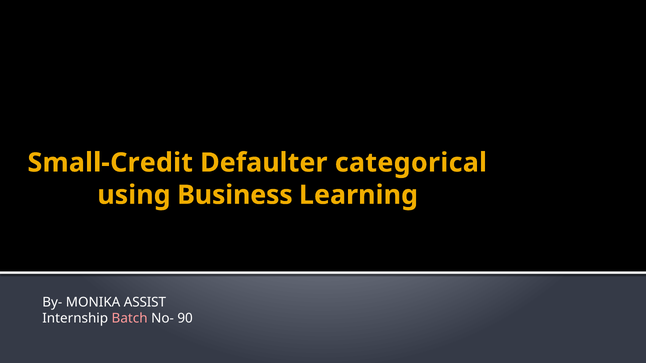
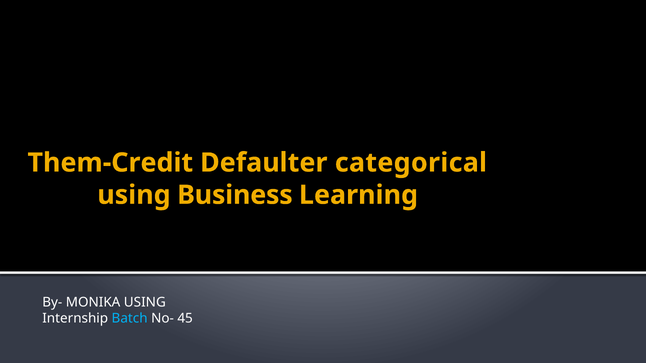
Small-Credit: Small-Credit -> Them-Credit (110, 163)
MONIKA ASSIST: ASSIST -> USING (145, 302)
Batch colour: pink -> light blue (130, 319)
90: 90 -> 45 (185, 319)
